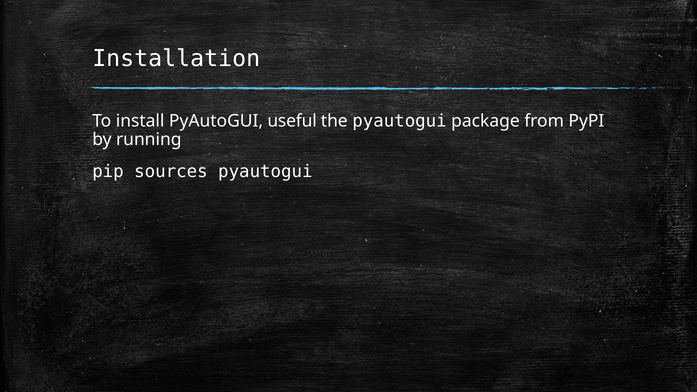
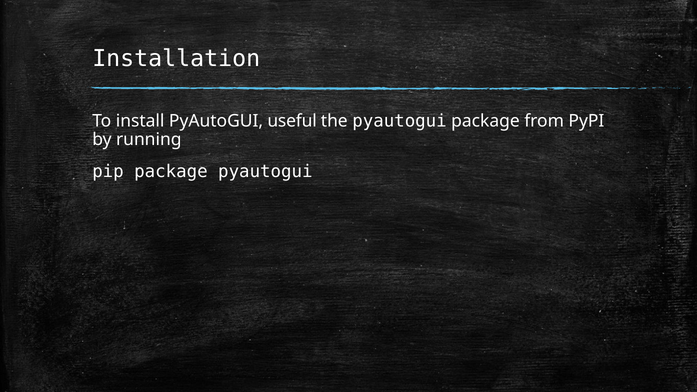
pip sources: sources -> package (171, 172)
